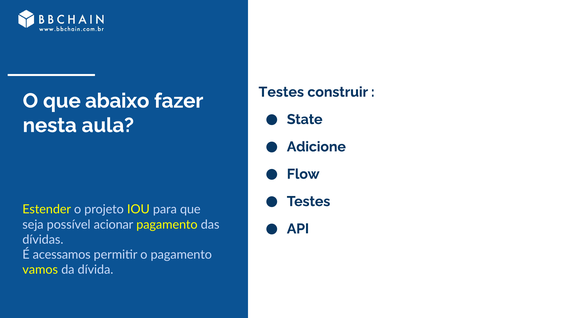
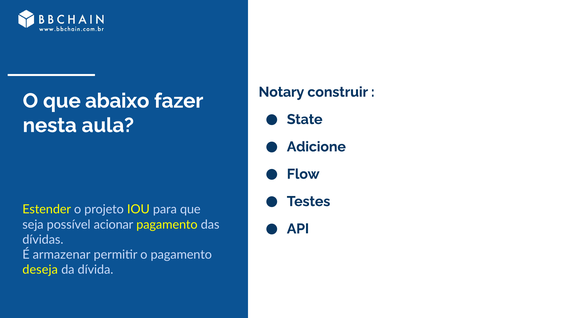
Testes: Testes -> Notary (281, 92)
acessamos: acessamos -> armazenar (62, 255)
vamos: vamos -> deseja (40, 270)
